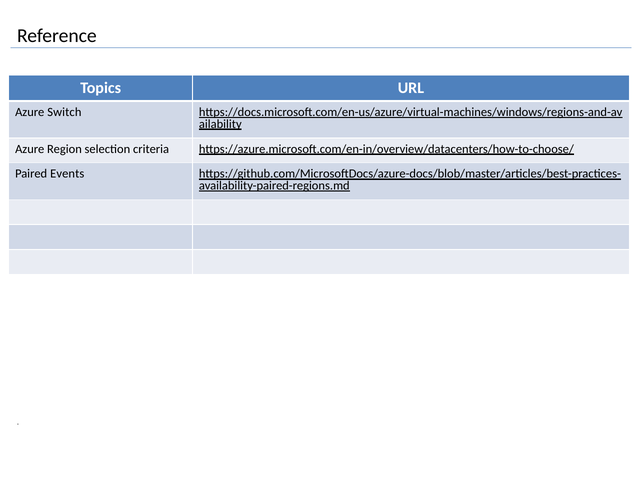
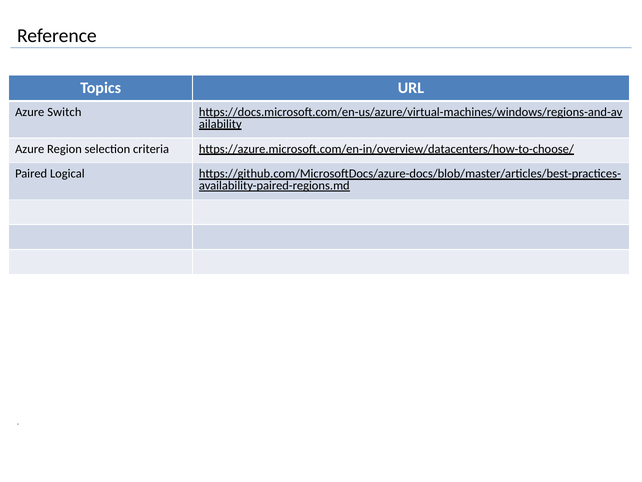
Events: Events -> Logical (67, 174)
